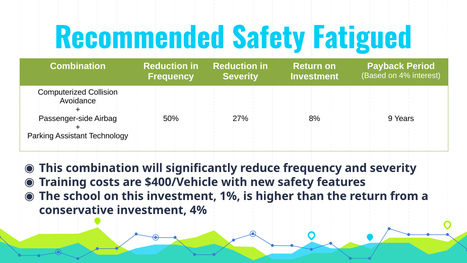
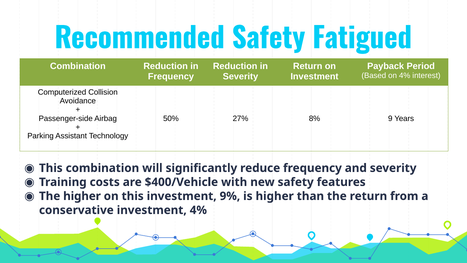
The school: school -> higher (82, 196)
1%: 1% -> 9% (230, 196)
